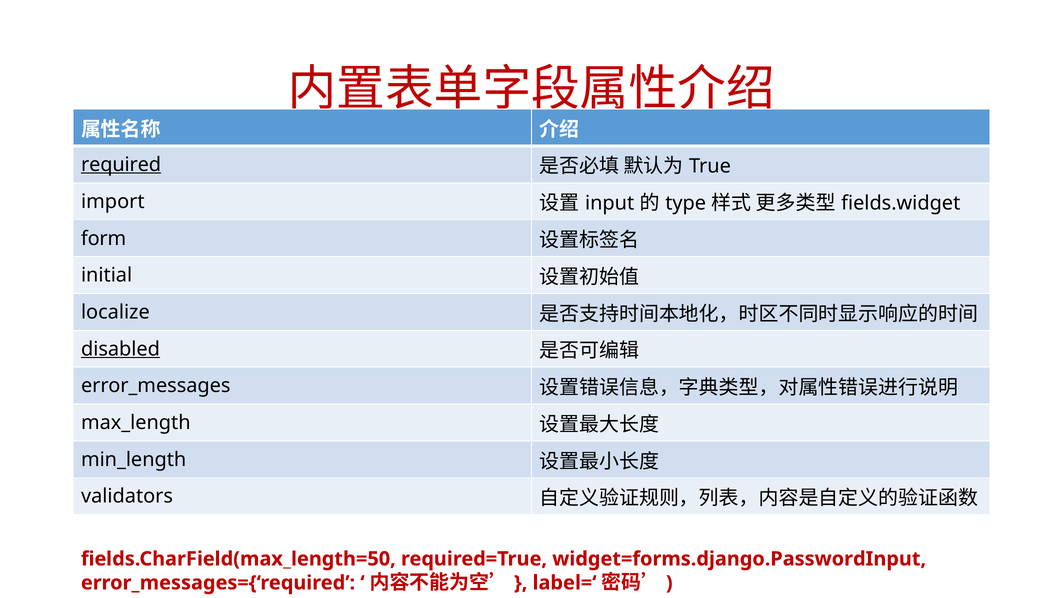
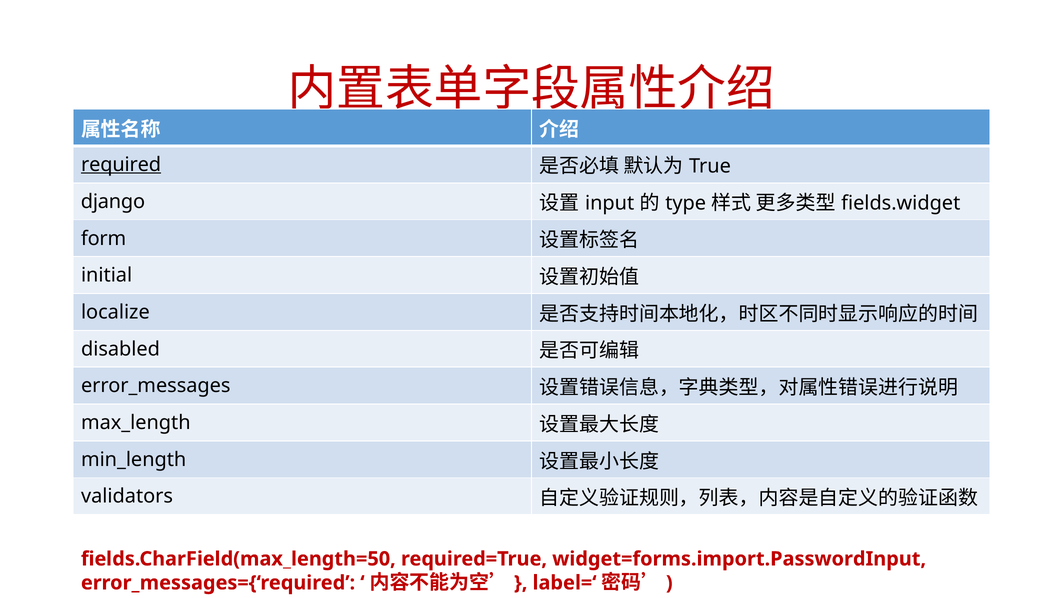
import: import -> django (113, 201)
disabled underline: present -> none (121, 349)
widget=forms.django.PasswordInput: widget=forms.django.PasswordInput -> widget=forms.import.PasswordInput (739, 559)
